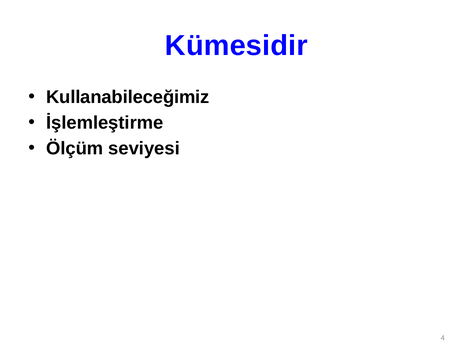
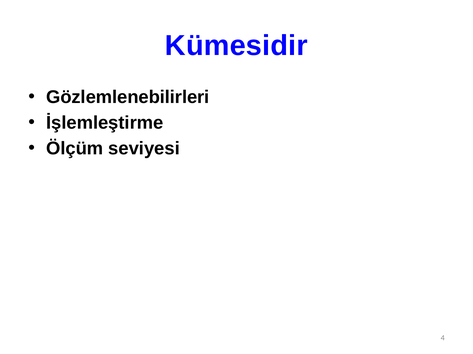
Kullanabileceğimiz: Kullanabileceğimiz -> Gözlemlenebilirleri (128, 97)
